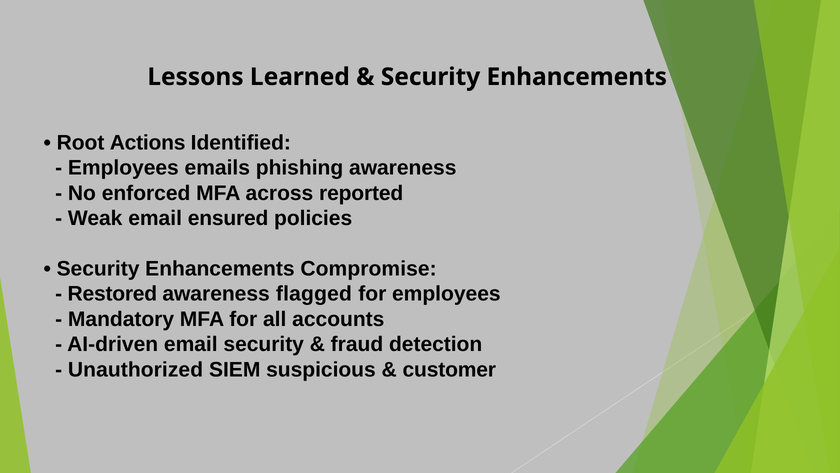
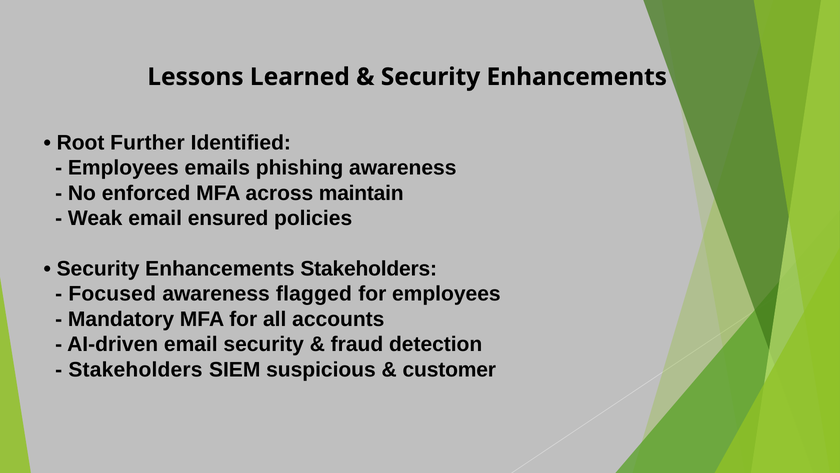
Actions: Actions -> Further (147, 142)
reported: reported -> maintain (361, 193)
Enhancements Compromise: Compromise -> Stakeholders (369, 268)
Restored: Restored -> Focused (112, 294)
Unauthorized: Unauthorized -> Stakeholders (135, 369)
